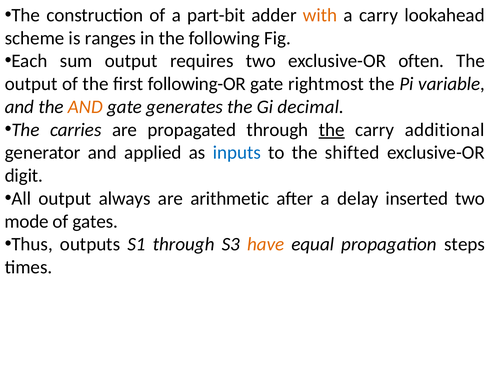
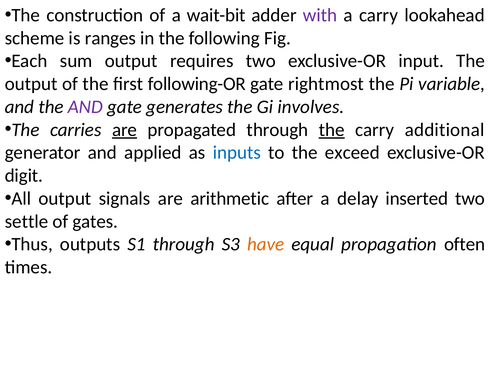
part-bit: part-bit -> wait-bit (216, 15)
with colour: orange -> purple (320, 15)
often: often -> input (421, 61)
AND colour: orange -> purple (85, 107)
decimal: decimal -> involves (311, 107)
are underline: none -> present (125, 130)
shifted: shifted -> exceed (352, 152)
always: always -> signals (125, 198)
mode: mode -> settle (27, 221)
steps: steps -> often (465, 244)
